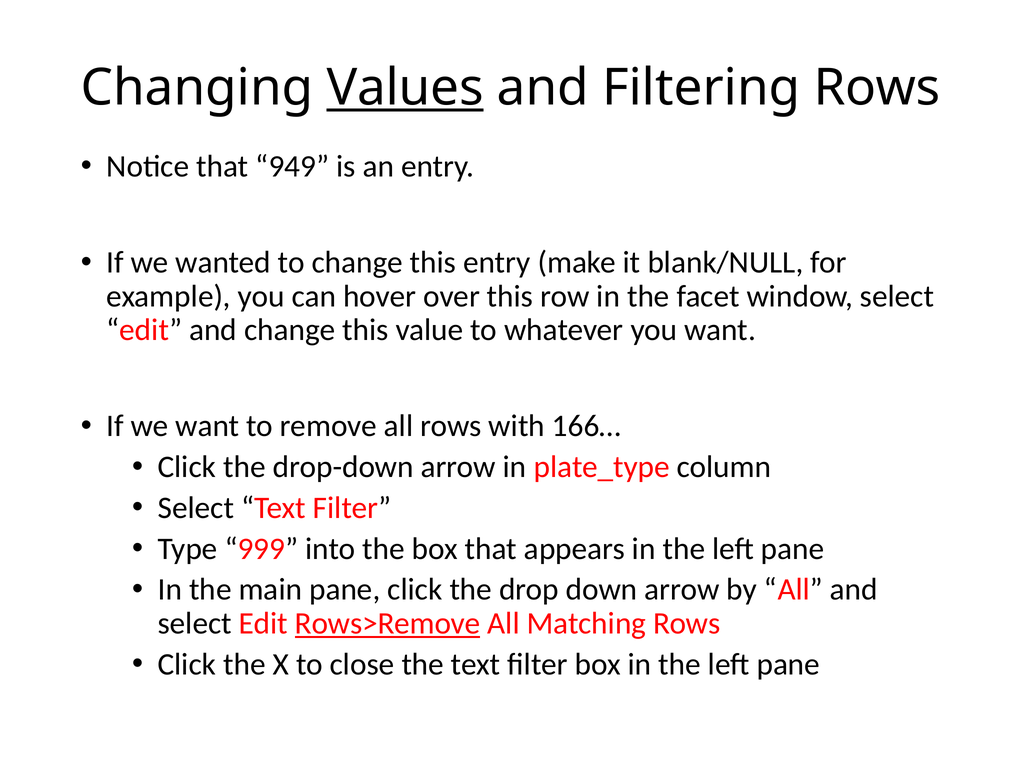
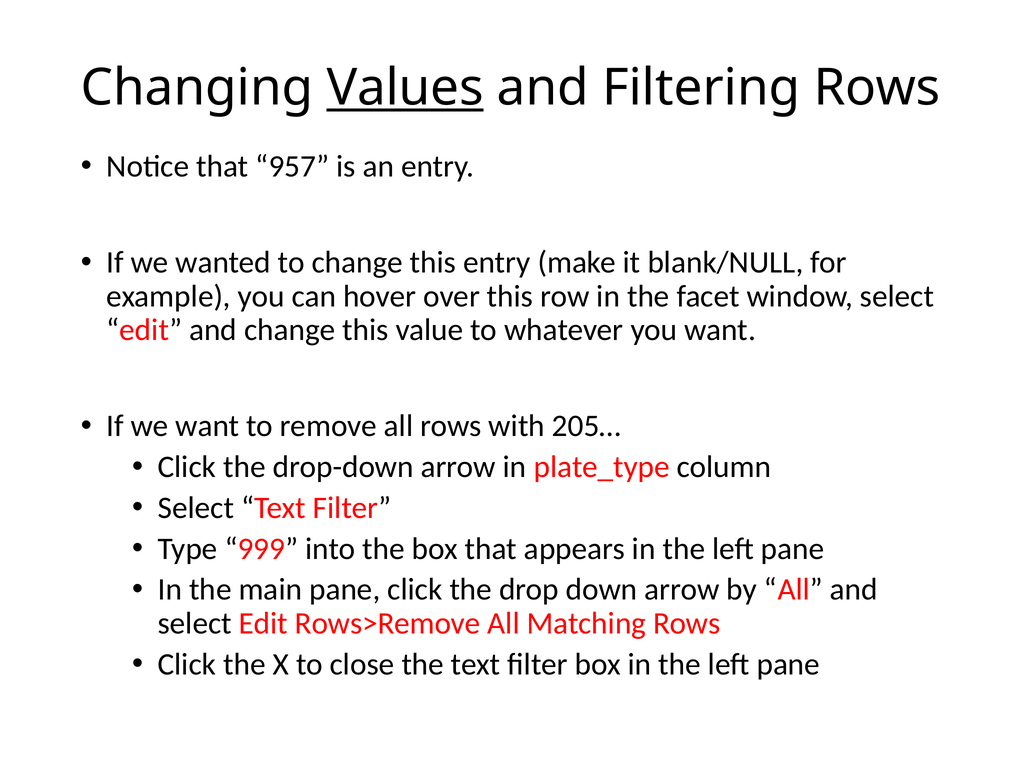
949: 949 -> 957 (292, 166)
166…: 166… -> 205… (586, 426)
Rows>Remove underline: present -> none (388, 624)
